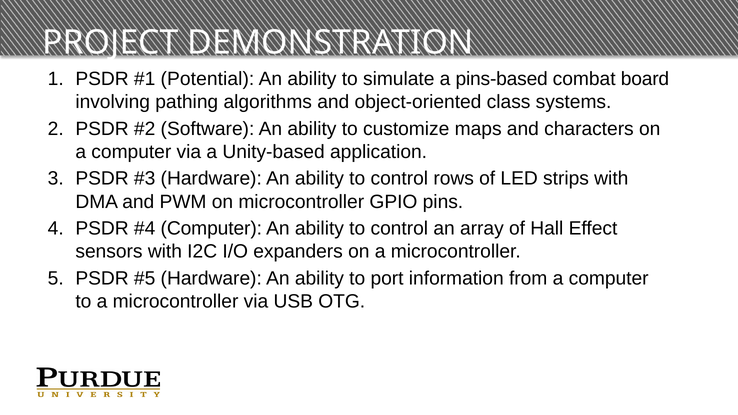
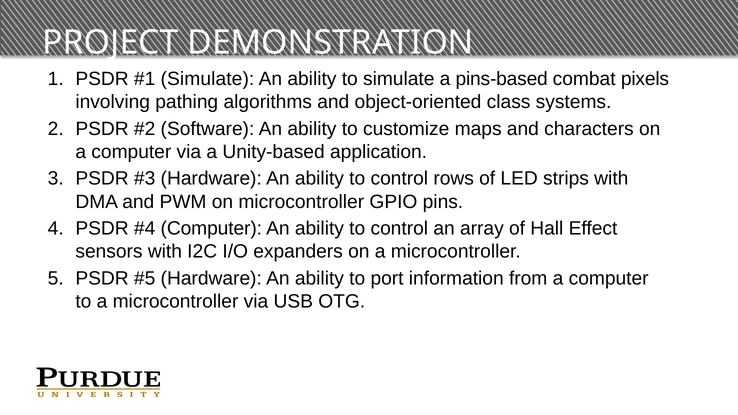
Potential: Potential -> Simulate (207, 79)
board: board -> pixels (645, 79)
